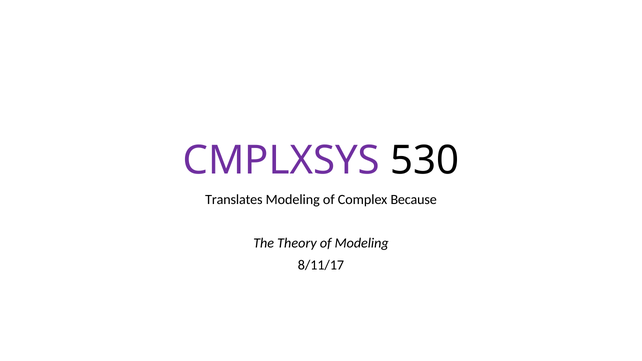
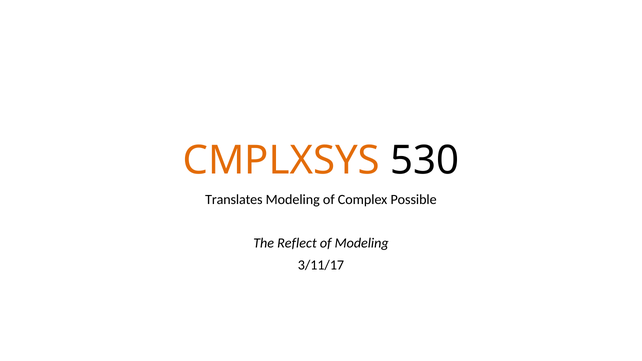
CMPLXSYS colour: purple -> orange (281, 160)
Because: Because -> Possible (414, 200)
Theory: Theory -> Reflect (297, 243)
8/11/17: 8/11/17 -> 3/11/17 (321, 265)
